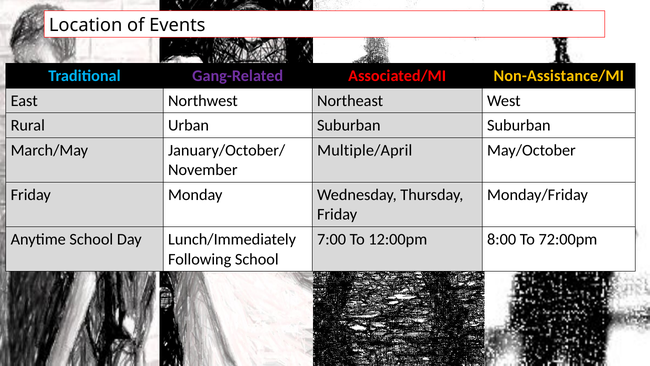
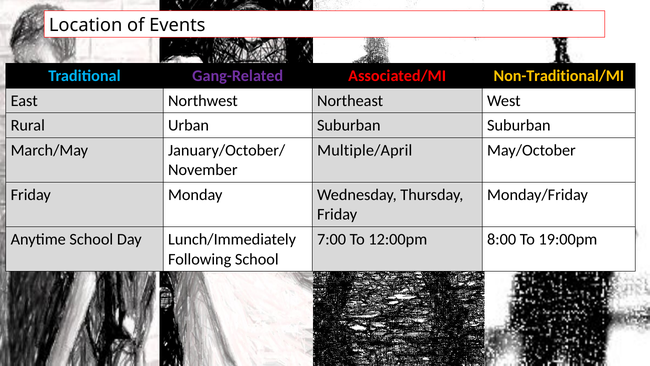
Non-Assistance/MI: Non-Assistance/MI -> Non-Traditional/MI (559, 76)
72:00pm: 72:00pm -> 19:00pm (568, 239)
